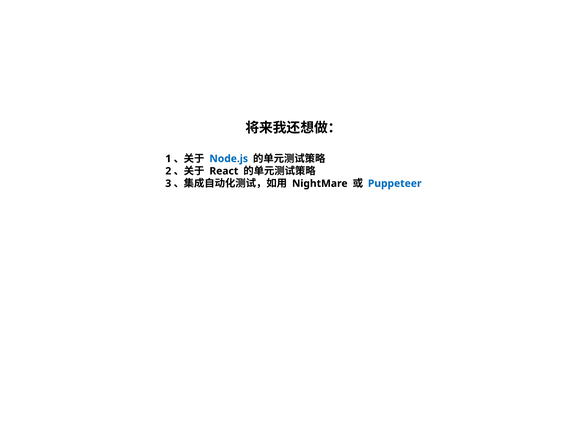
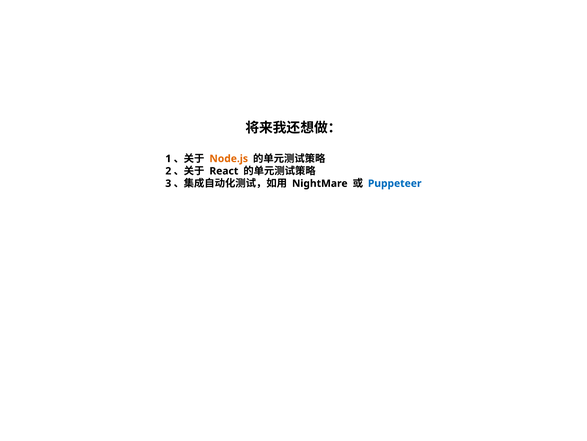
Node.js colour: blue -> orange (229, 158)
